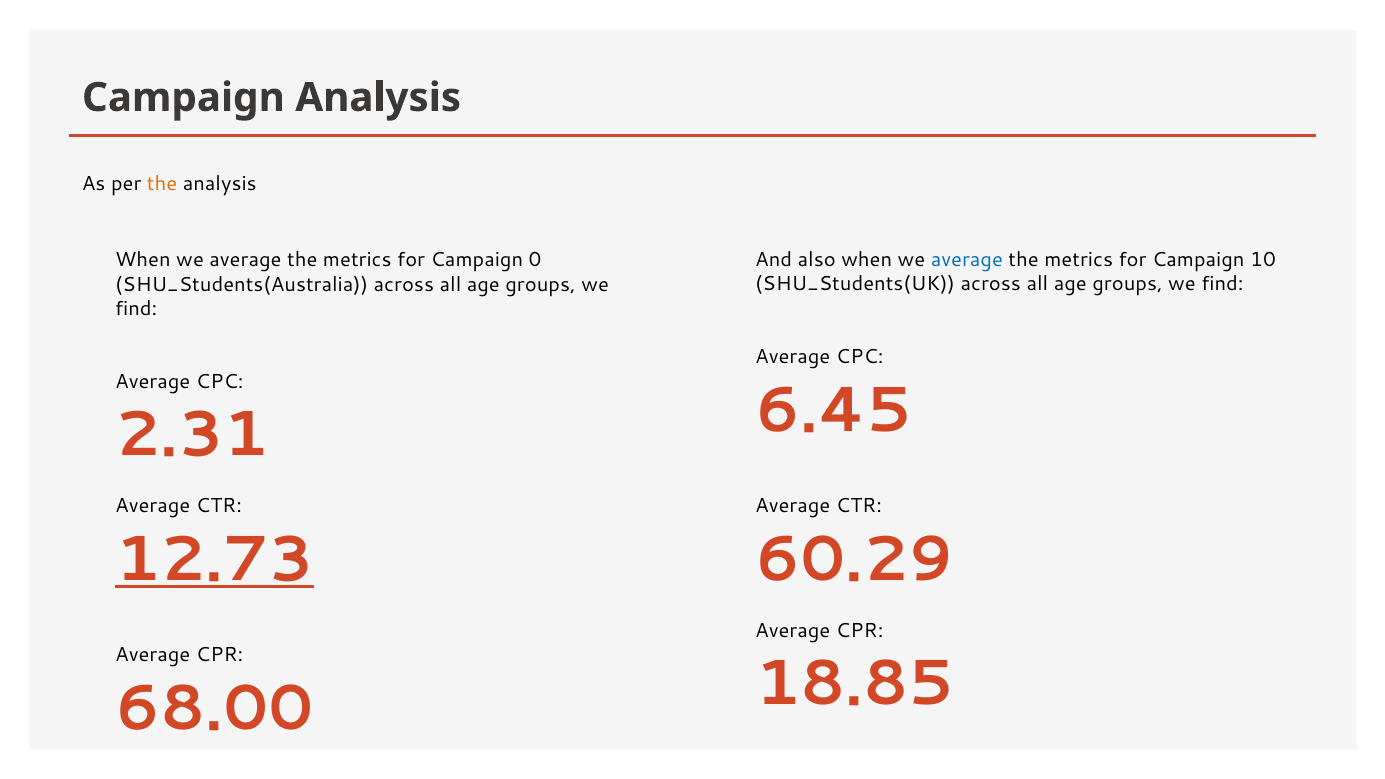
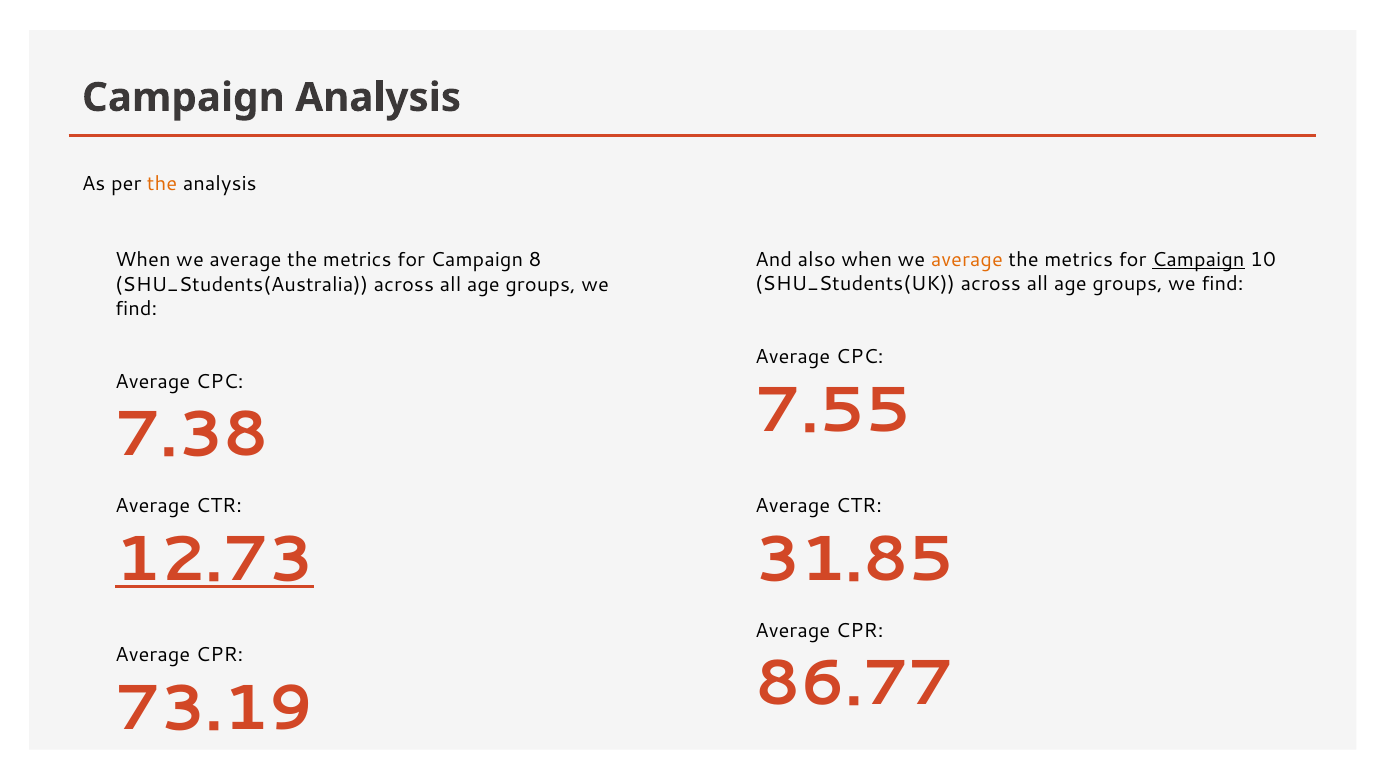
0: 0 -> 8 (535, 260)
average colour: blue -> orange (967, 260)
Campaign underline: none -> present (1198, 260)
6.45: 6.45 -> 7.55 (833, 410)
2.31: 2.31 -> 7.38 (192, 435)
60.29: 60.29 -> 31.85 (855, 559)
18.85: 18.85 -> 86.77 (855, 684)
68.00: 68.00 -> 73.19 (215, 708)
